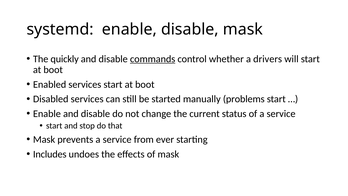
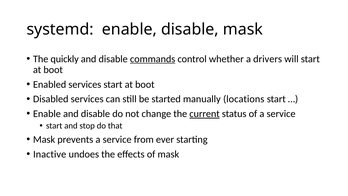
problems: problems -> locations (244, 99)
current underline: none -> present (205, 114)
Includes: Includes -> Inactive (50, 154)
